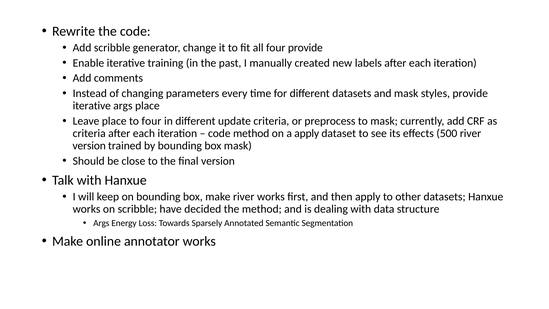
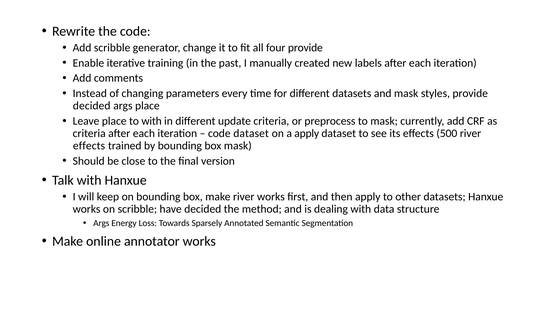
iterative: iterative -> decided (92, 106)
to four: four -> with (152, 121)
code method: method -> dataset (251, 133)
version: version -> effects (89, 146)
